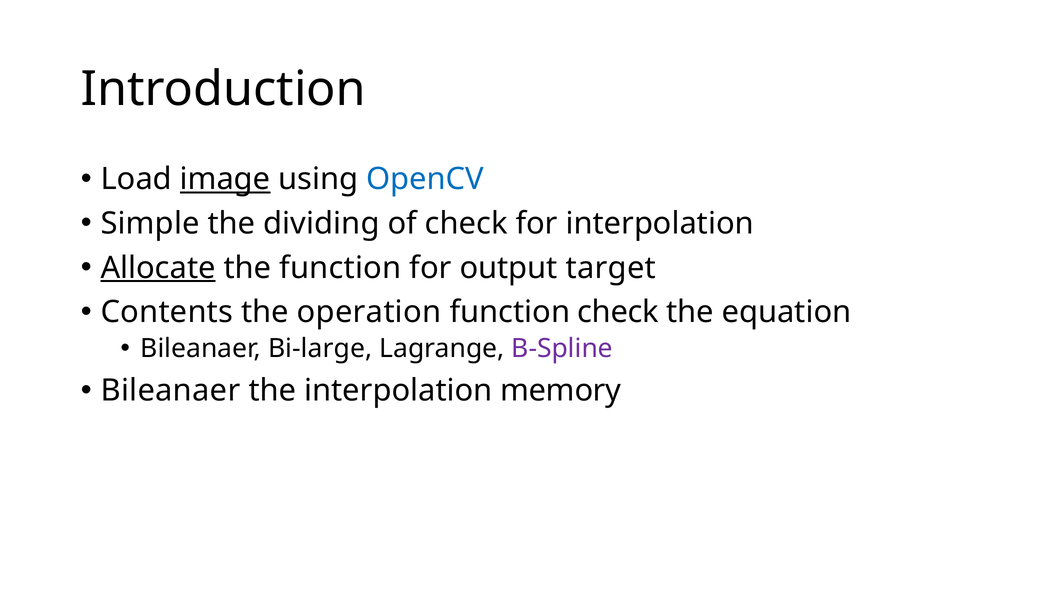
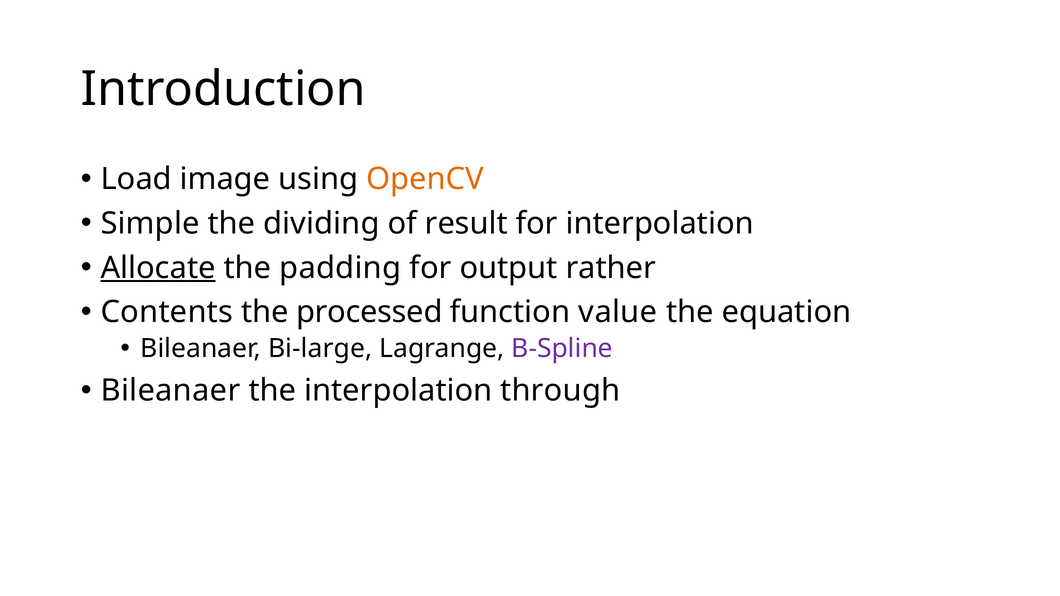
image underline: present -> none (225, 179)
OpenCV colour: blue -> orange (425, 179)
of check: check -> result (466, 224)
the function: function -> padding (340, 268)
target: target -> rather (611, 268)
operation: operation -> processed (369, 312)
function check: check -> value (618, 312)
memory: memory -> through (560, 391)
